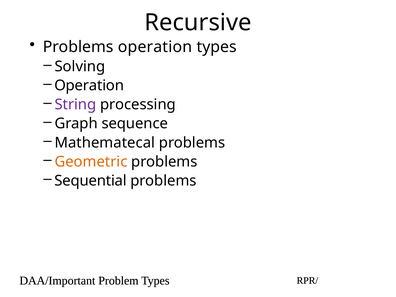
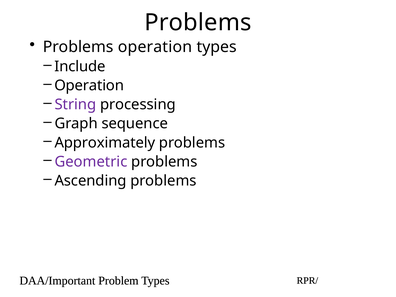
Recursive: Recursive -> Problems (198, 23)
Solving: Solving -> Include (80, 67)
Mathematecal: Mathematecal -> Approximately (105, 143)
Geometric colour: orange -> purple (91, 162)
Sequential: Sequential -> Ascending (91, 181)
